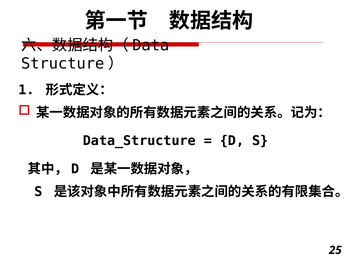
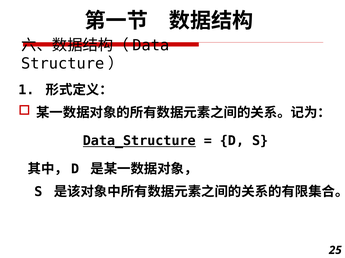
Data_Structure underline: none -> present (139, 141)
